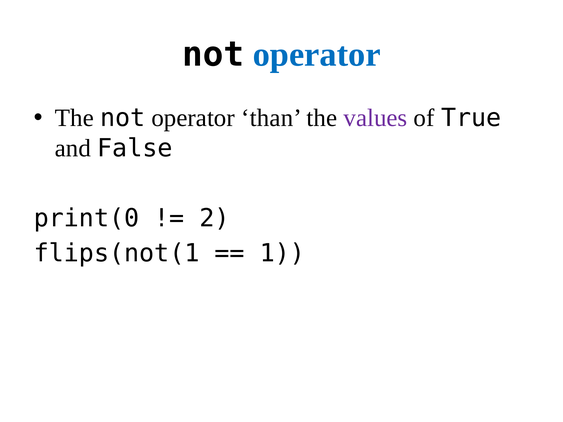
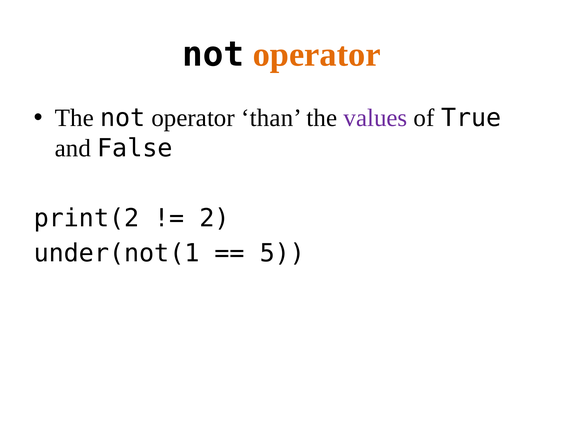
operator colour: blue -> orange (317, 55)
print(0: print(0 -> print(2 (86, 218)
flips(not(1: flips(not(1 -> under(not(1 (117, 253)
1: 1 -> 5 (282, 253)
